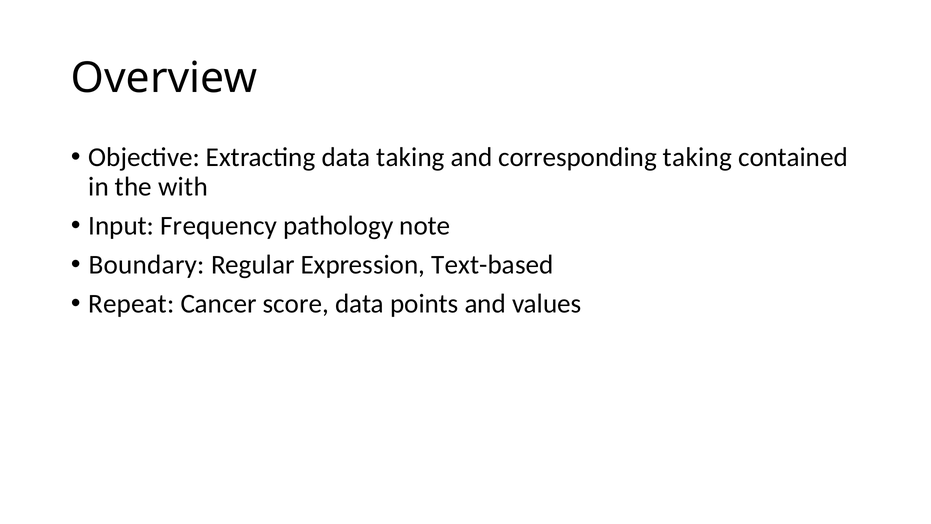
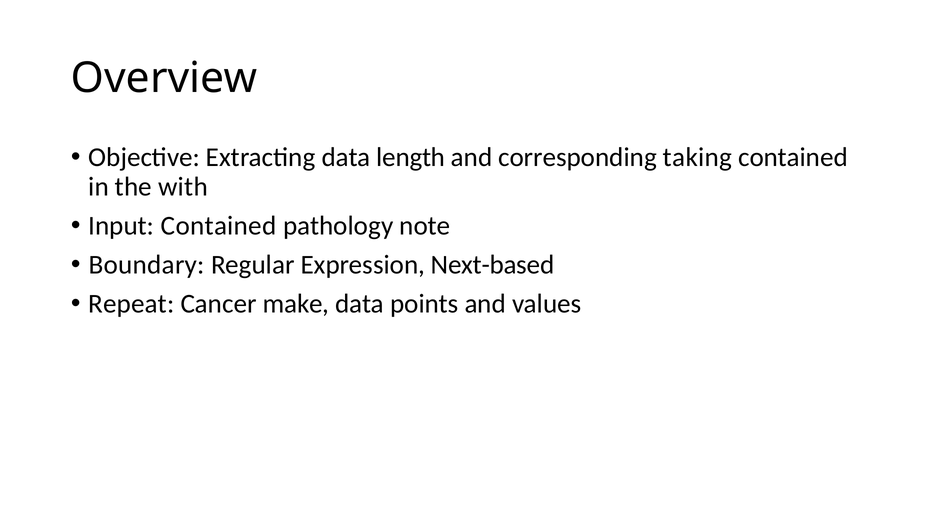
data taking: taking -> length (411, 157)
Input Frequency: Frequency -> Contained (219, 226)
Text-based: Text-based -> Next-based (493, 265)
score: score -> make (296, 304)
